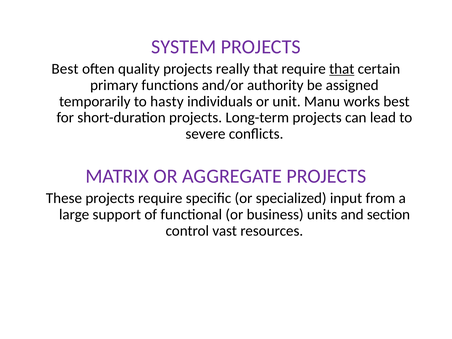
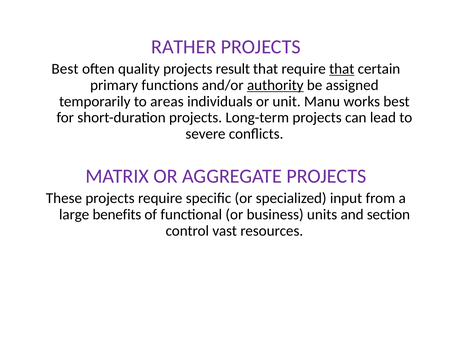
SYSTEM: SYSTEM -> RATHER (184, 47)
really: really -> result (233, 69)
authority underline: none -> present (275, 85)
hasty: hasty -> areas (167, 101)
support: support -> benefits (117, 214)
